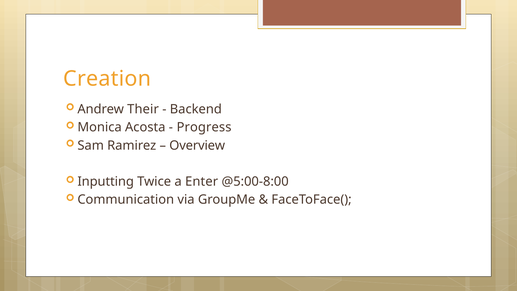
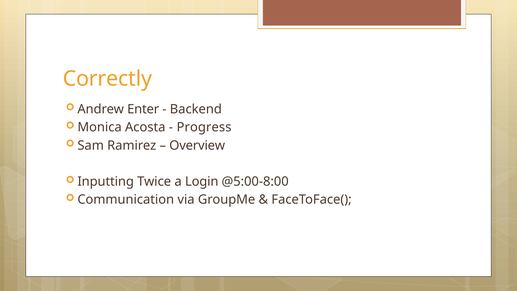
Creation: Creation -> Correctly (107, 79)
Their: Their -> Enter (143, 109)
Enter: Enter -> Login (202, 182)
